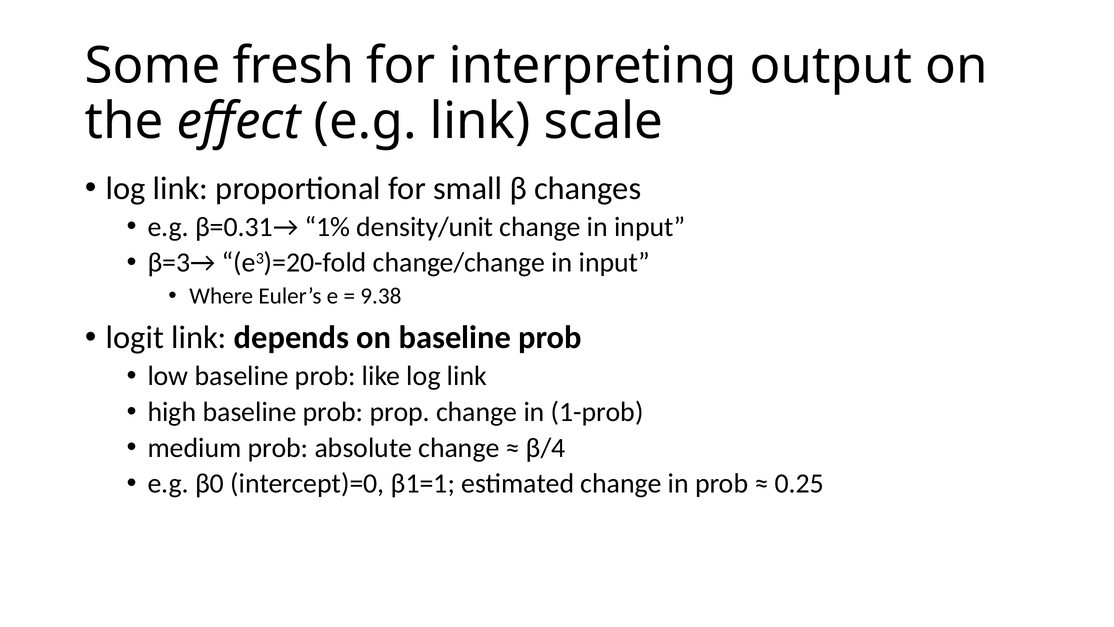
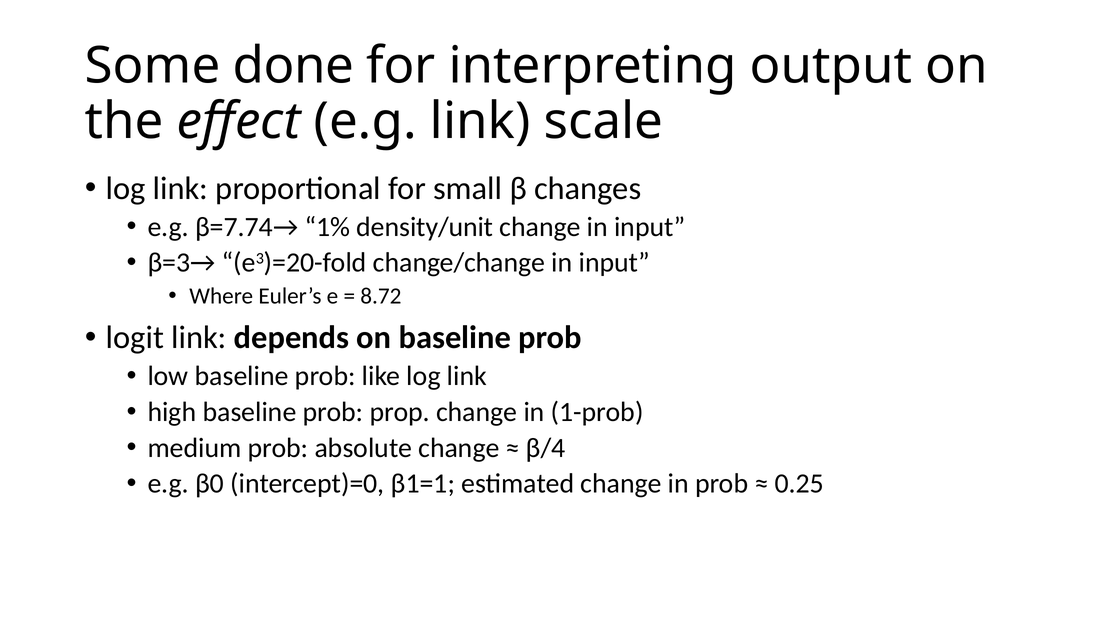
fresh: fresh -> done (293, 66)
β=0.31→: β=0.31→ -> β=7.74→ (247, 227)
9.38: 9.38 -> 8.72 (381, 296)
